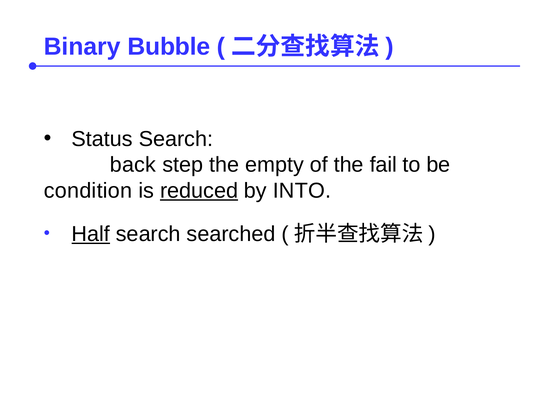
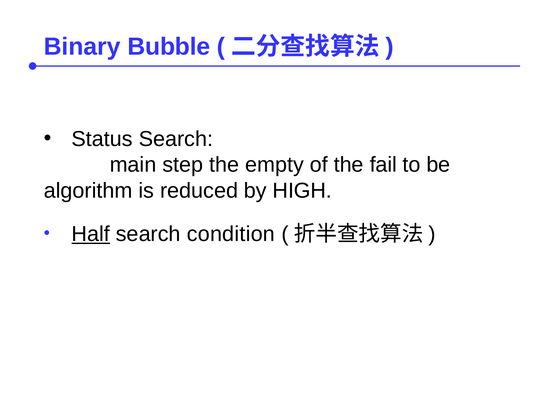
back: back -> main (133, 165)
condition: condition -> algorithm (88, 191)
reduced underline: present -> none (199, 191)
INTO: INTO -> HIGH (302, 191)
searched: searched -> condition (231, 234)
